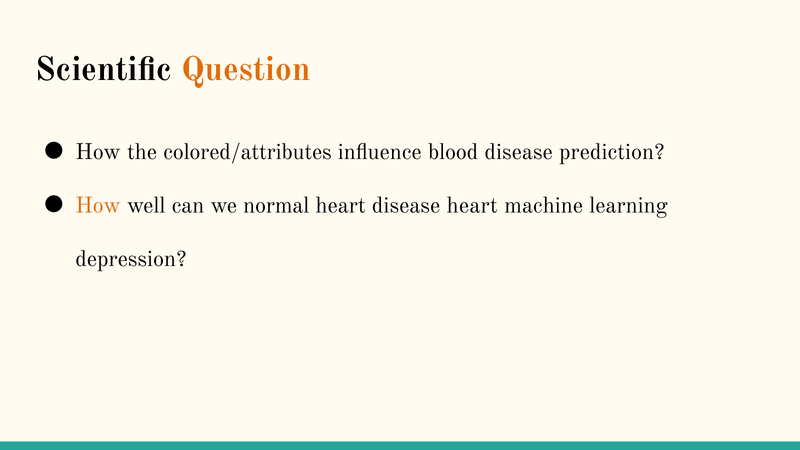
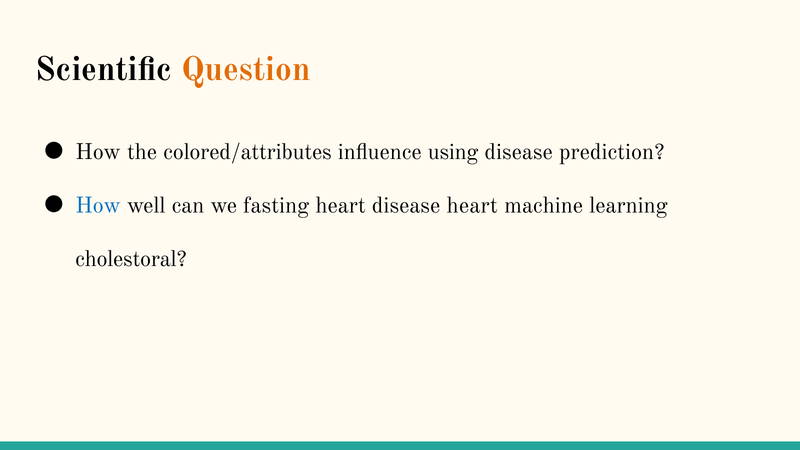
blood: blood -> using (453, 152)
How colour: orange -> blue (98, 205)
normal: normal -> fasting (276, 205)
depression: depression -> cholestoral (131, 259)
